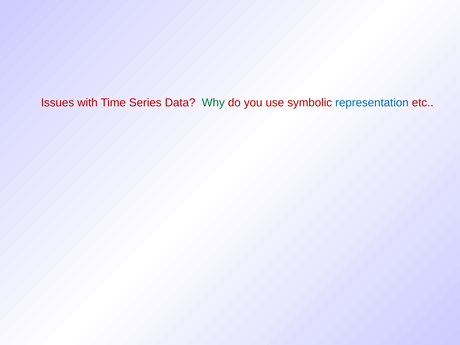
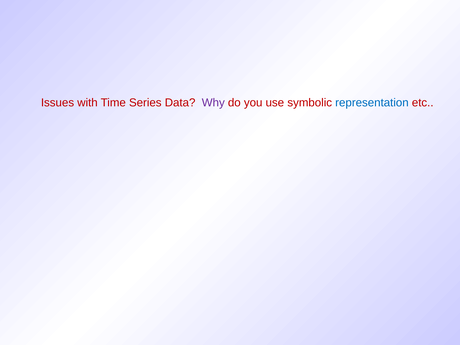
Why colour: green -> purple (213, 103)
